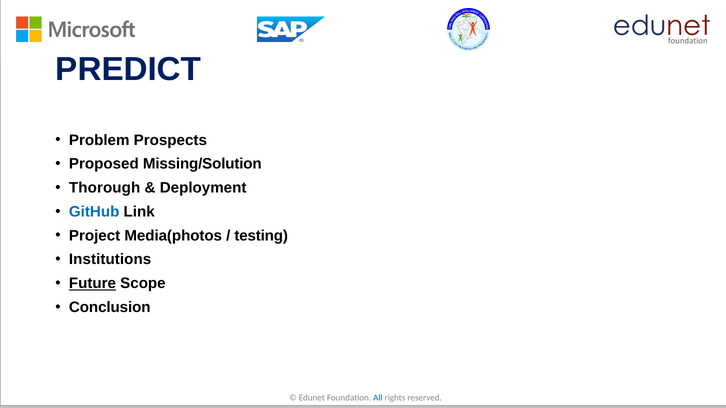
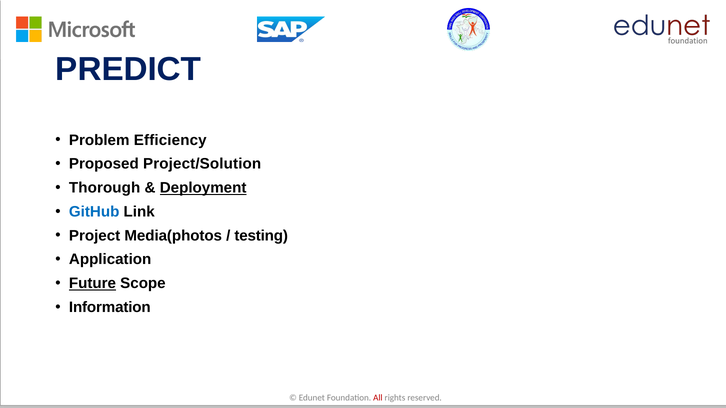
Prospects: Prospects -> Efficiency (170, 140)
Missing/Solution: Missing/Solution -> Project/Solution (202, 164)
Deployment underline: none -> present (203, 188)
Institutions: Institutions -> Application (110, 260)
Conclusion: Conclusion -> Information (110, 308)
All colour: blue -> red (378, 398)
